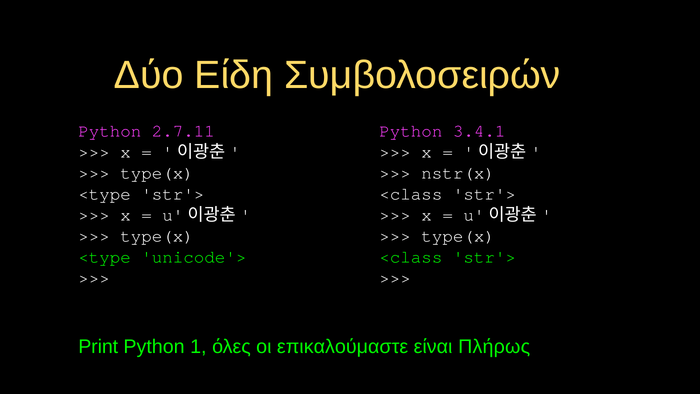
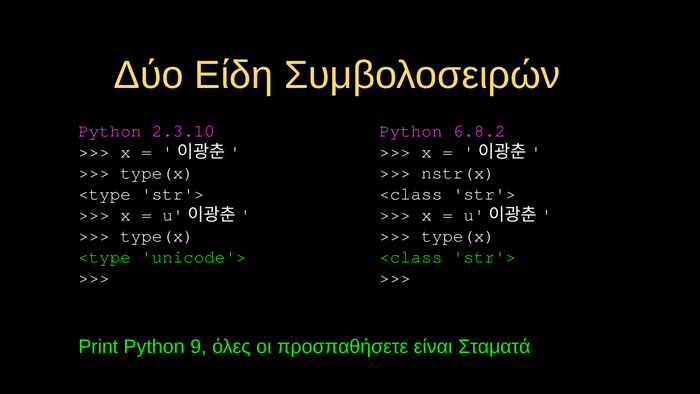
2.7.11: 2.7.11 -> 2.3.10 (183, 131)
3.4.1: 3.4.1 -> 6.8.2 (479, 131)
1: 1 -> 9 (198, 347)
επικαλούμαστε: επικαλούμαστε -> προσπαθήσετε (343, 347)
Πλήρως: Πλήρως -> Σταματά (494, 347)
